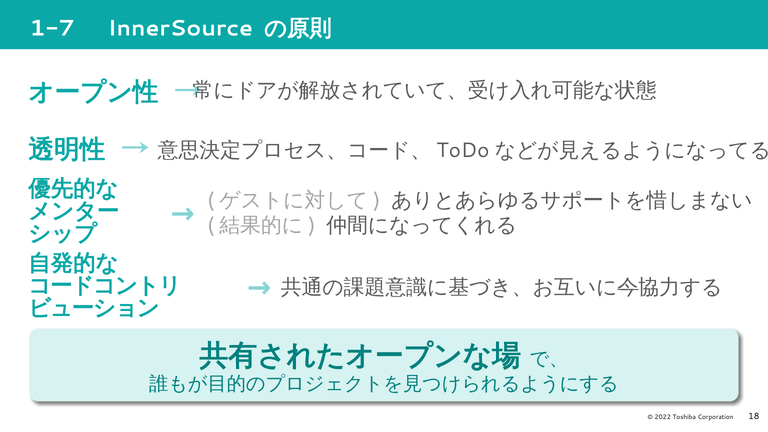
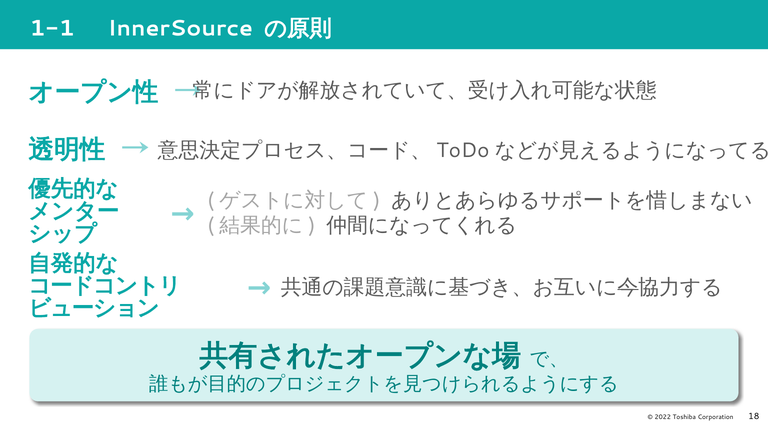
1-7: 1-7 -> 1-1 (52, 28)
